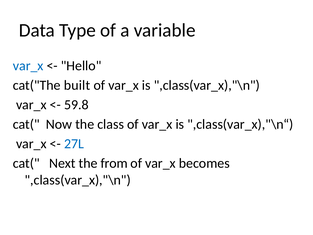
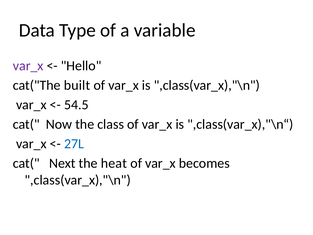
var_x colour: blue -> purple (28, 66)
59.8: 59.8 -> 54.5 (76, 105)
from: from -> heat (114, 163)
